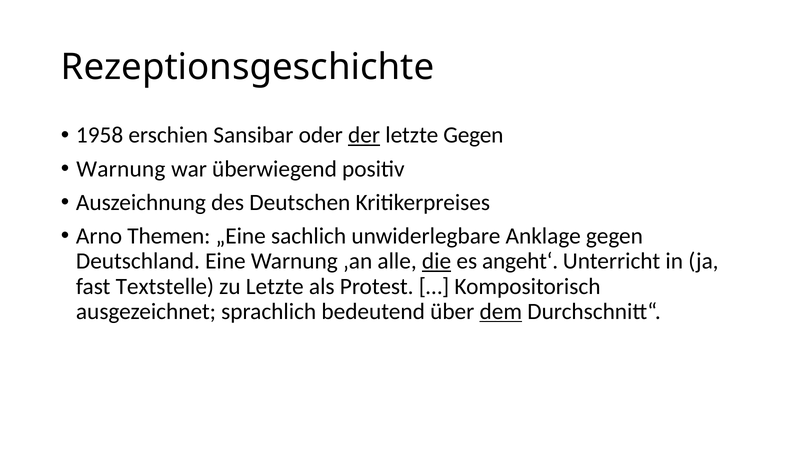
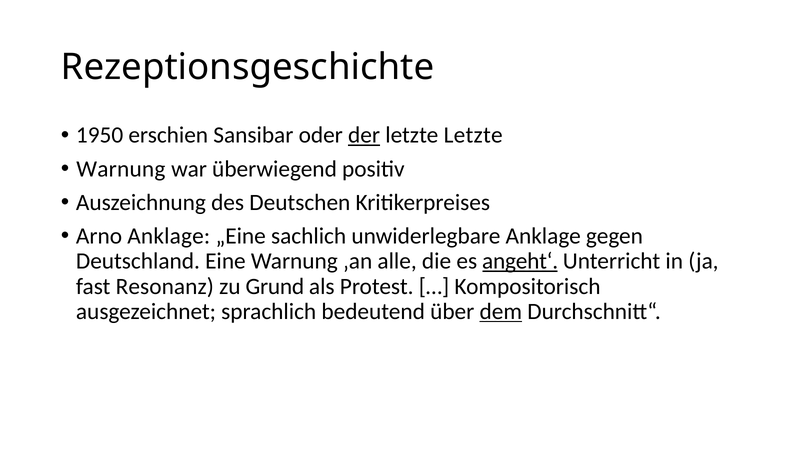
1958: 1958 -> 1950 (100, 135)
letzte Gegen: Gegen -> Letzte (473, 135)
Arno Themen: Themen -> Anklage (169, 236)
die underline: present -> none (437, 261)
angeht‘ underline: none -> present (520, 261)
Textstelle: Textstelle -> Resonanz (165, 286)
zu Letzte: Letzte -> Grund (275, 286)
